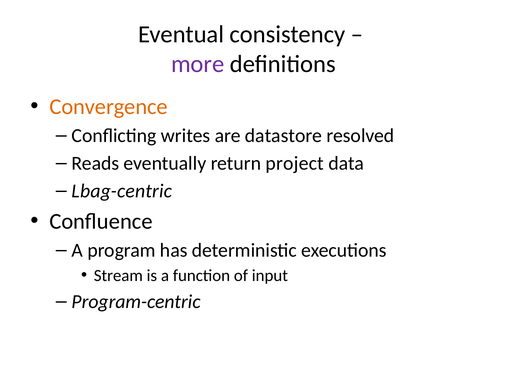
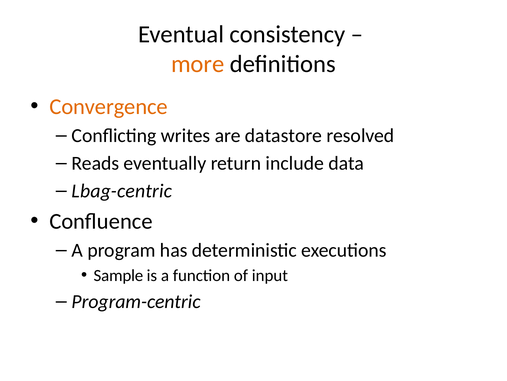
more colour: purple -> orange (198, 64)
project: project -> include (295, 163)
Stream: Stream -> Sample (118, 275)
